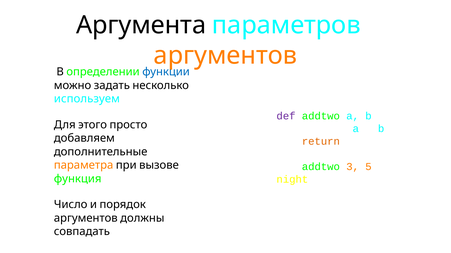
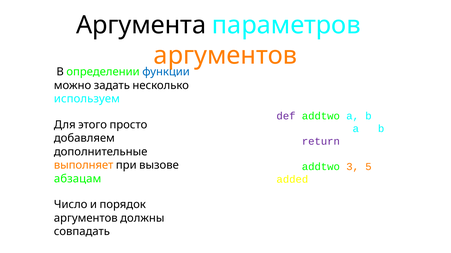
return colour: orange -> purple (321, 142)
параметра: параметра -> выполняет (84, 166)
night: night -> added (292, 180)
функция: функция -> абзацам (78, 179)
